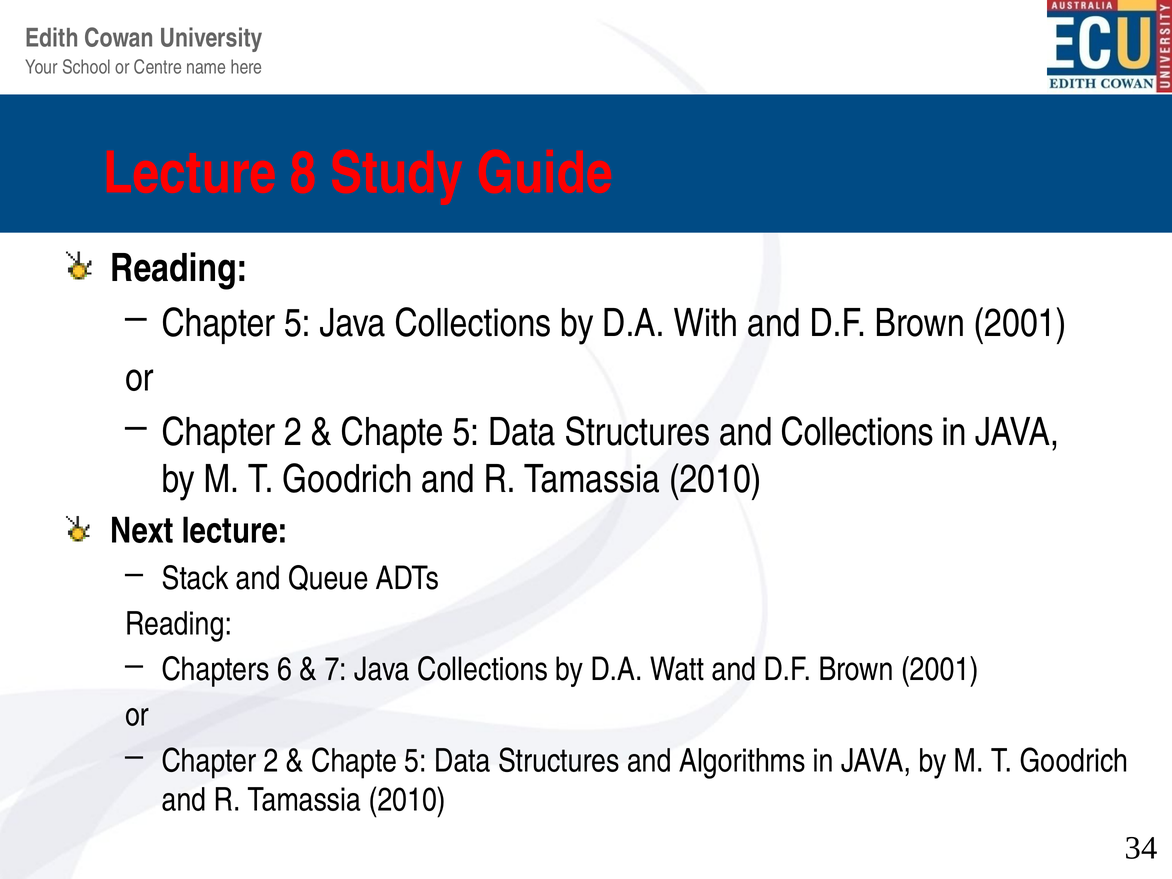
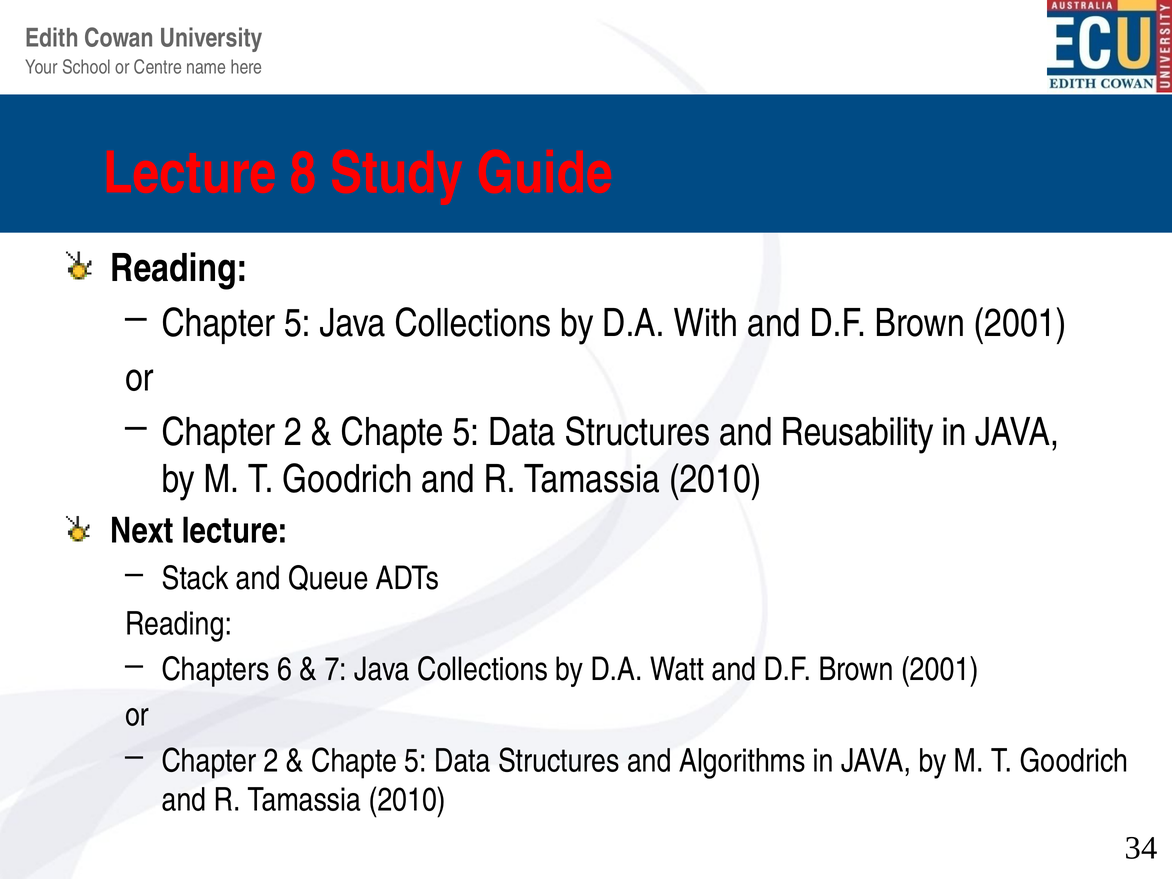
and Collections: Collections -> Reusability (857, 432)
